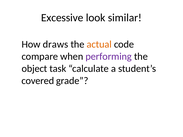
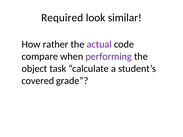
Excessive: Excessive -> Required (62, 18)
draws: draws -> rather (56, 44)
actual colour: orange -> purple (99, 44)
